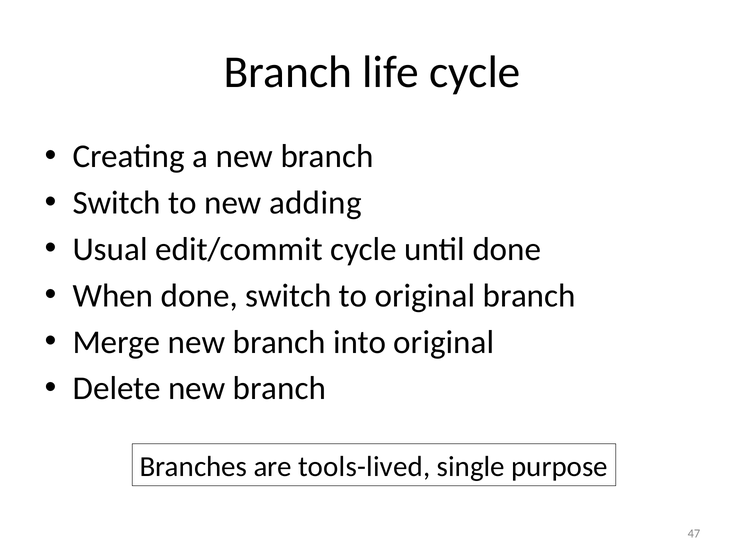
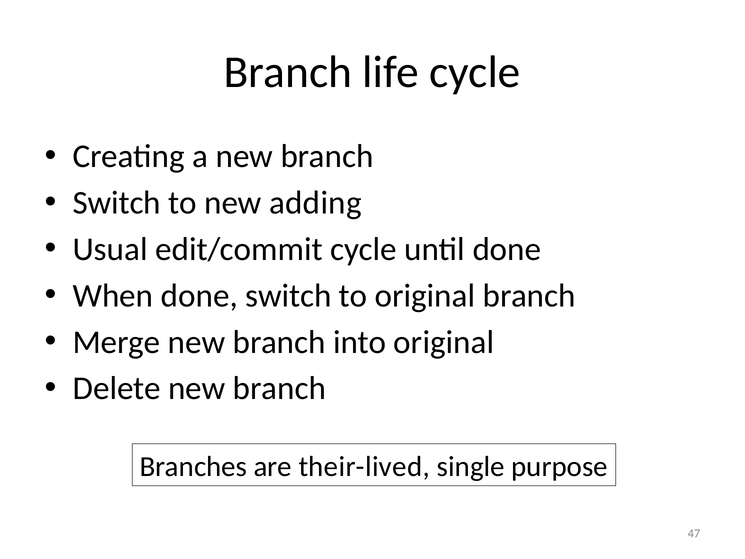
tools-lived: tools-lived -> their-lived (364, 467)
